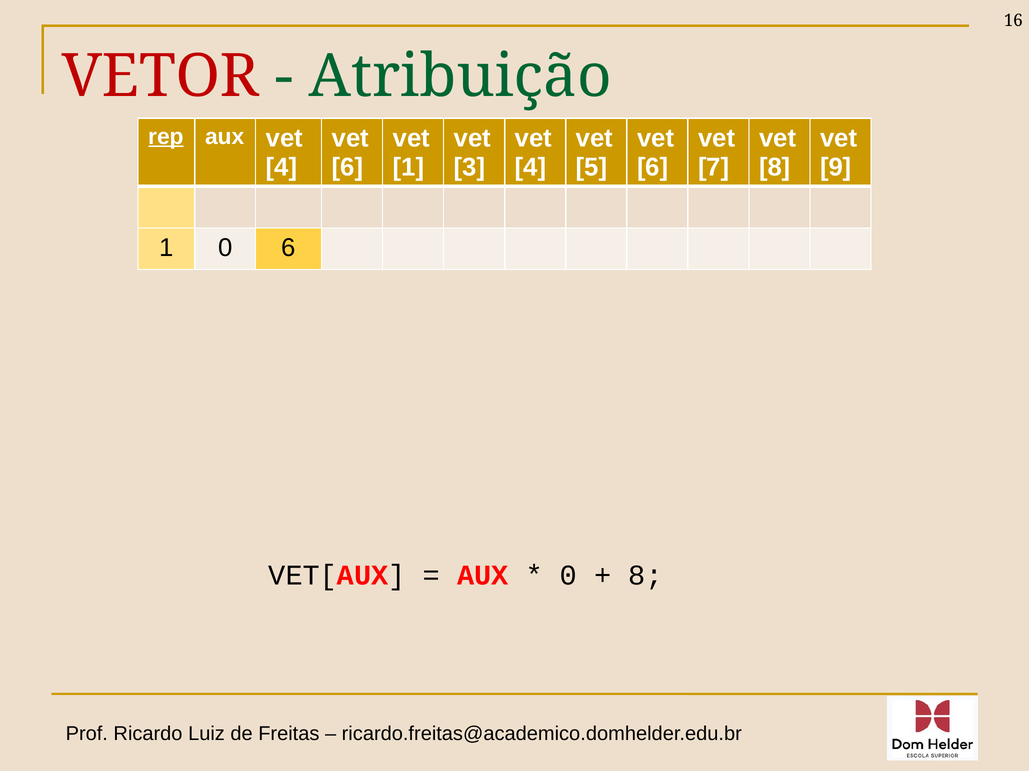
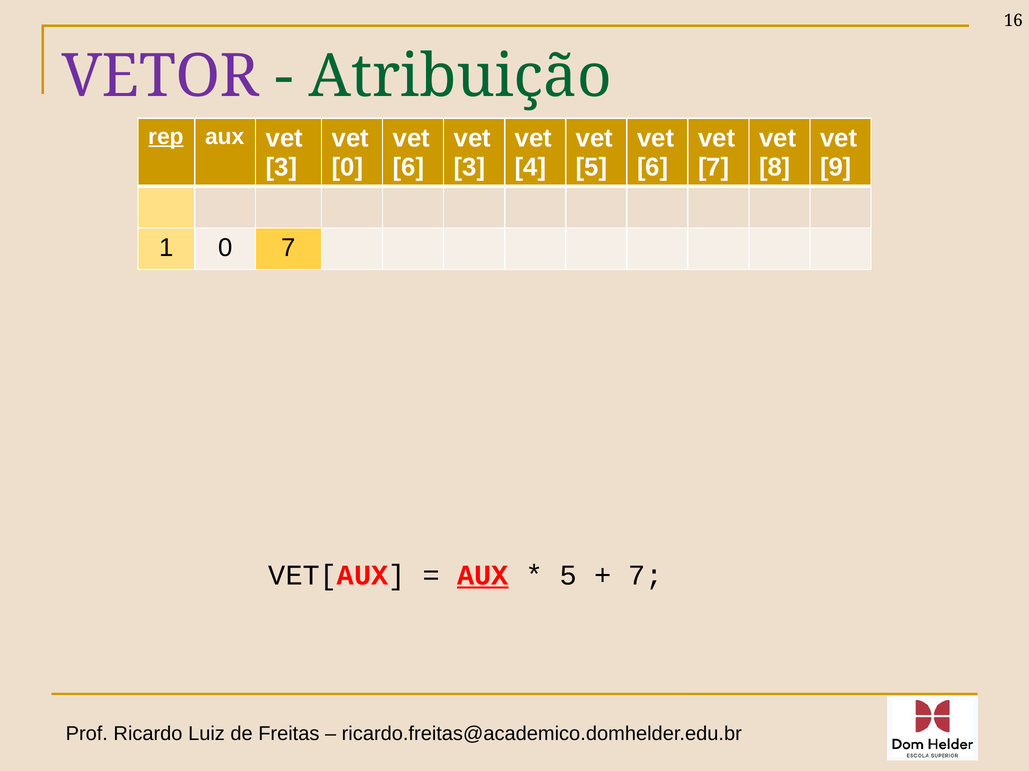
VETOR colour: red -> purple (161, 77)
4: 4 -> 3 (282, 167)
6: 6 -> 0 (347, 167)
1: 1 -> 6 (409, 167)
0 6: 6 -> 7 (289, 248)
AUX underline: none -> present (483, 576)
0: 0 -> 5 (568, 576)
8: 8 -> 7 (646, 576)
